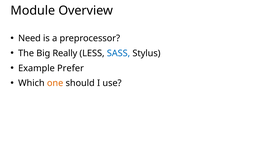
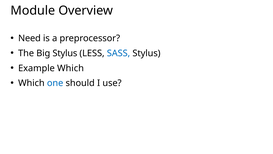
Big Really: Really -> Stylus (65, 53)
Example Prefer: Prefer -> Which (70, 68)
one colour: orange -> blue (55, 83)
